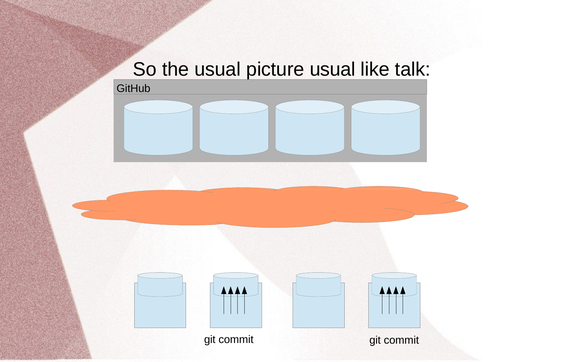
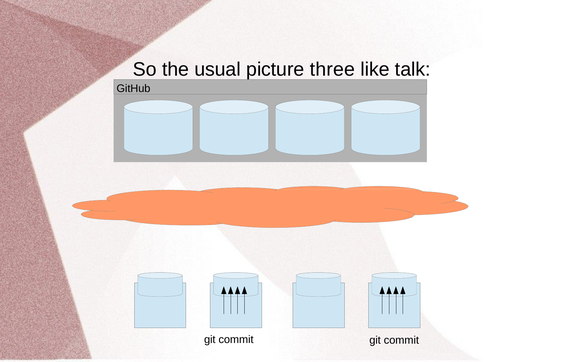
picture usual: usual -> three (332, 69)
